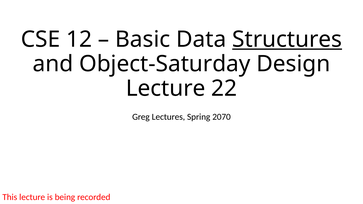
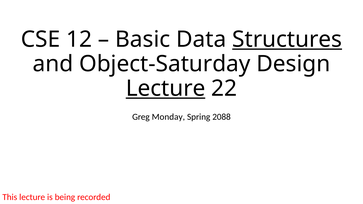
Lecture underline: none -> present (166, 88)
Lectures: Lectures -> Monday (168, 117)
2070: 2070 -> 2088 (222, 117)
